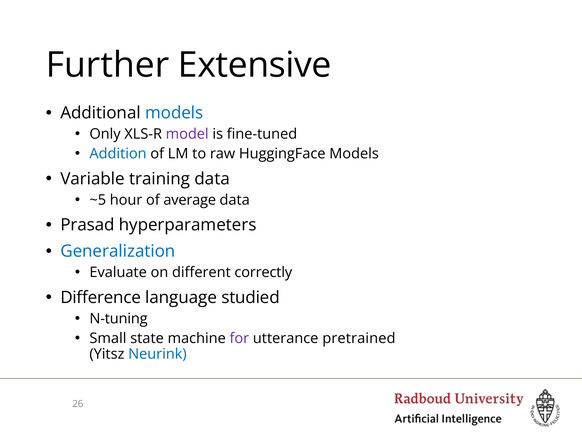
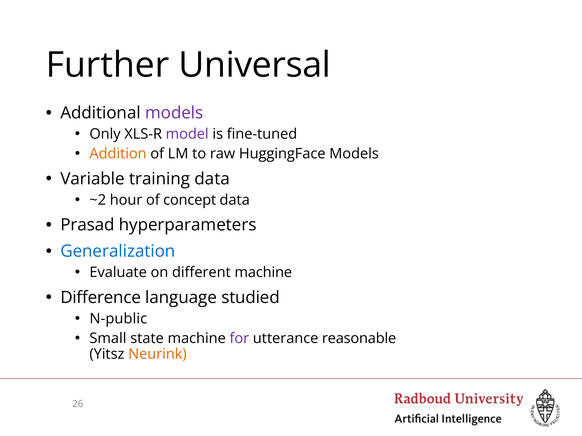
Extensive: Extensive -> Universal (255, 65)
models colour: blue -> purple (174, 113)
Addition colour: blue -> orange (118, 154)
~5: ~5 -> ~2 (98, 200)
average: average -> concept (190, 200)
different correctly: correctly -> machine (263, 273)
N-tuning: N-tuning -> N-public (118, 319)
pretrained: pretrained -> reasonable (359, 339)
Neurink colour: blue -> orange (157, 354)
